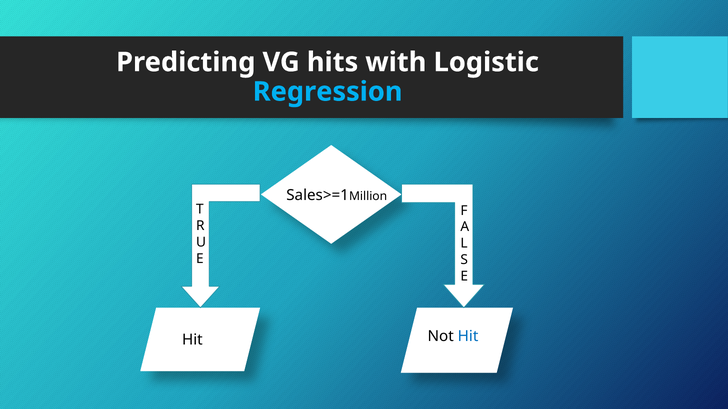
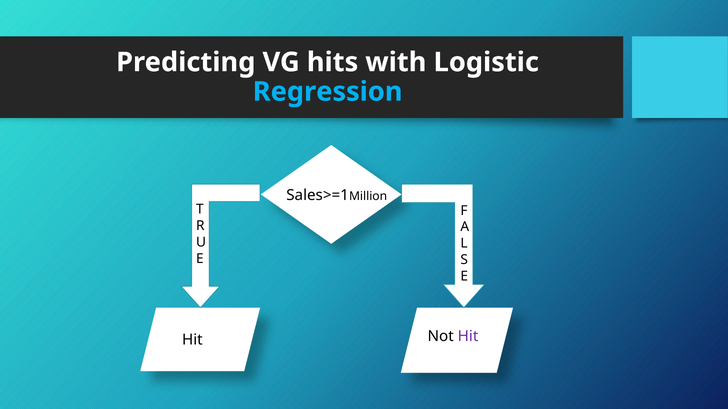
Hit colour: blue -> purple (468, 337)
